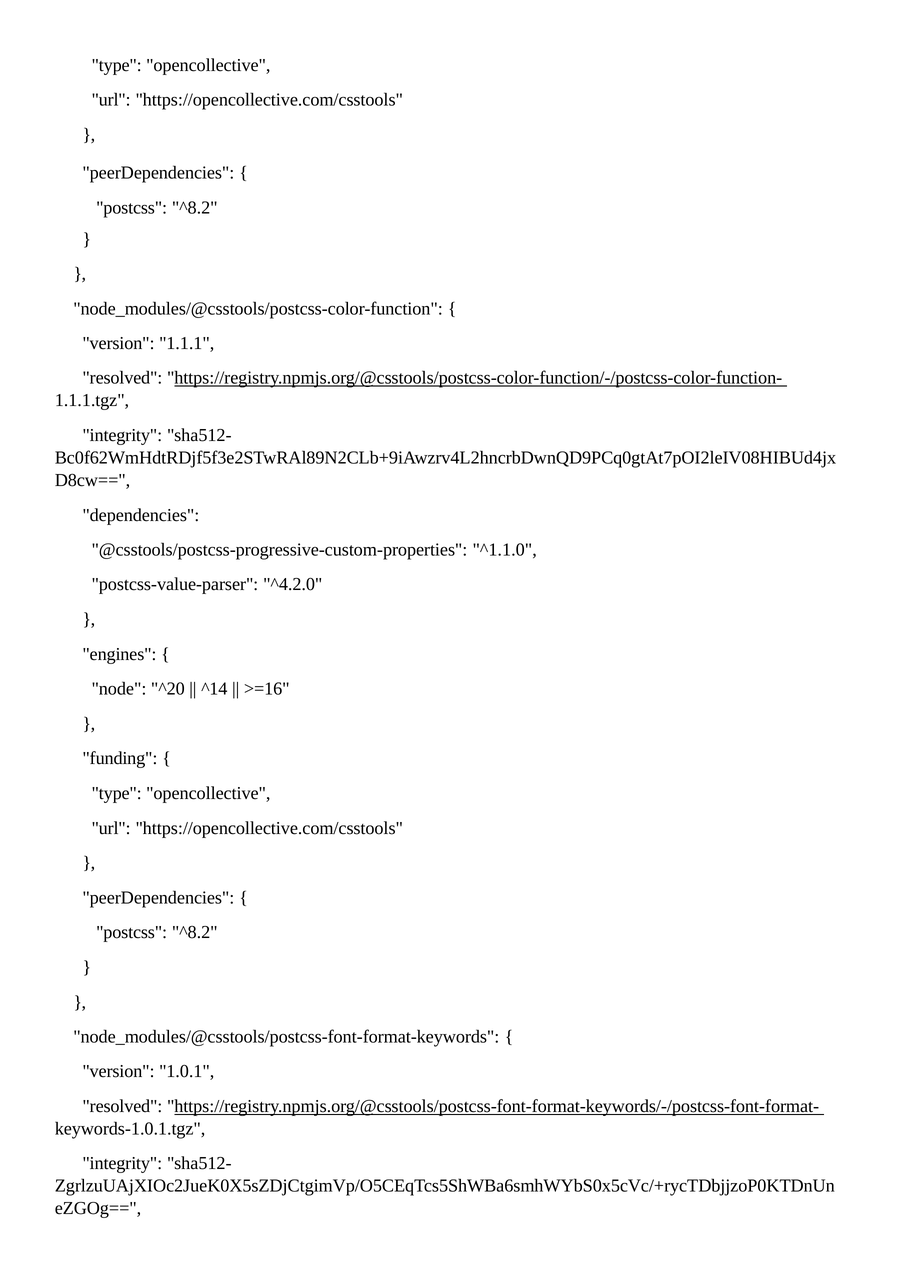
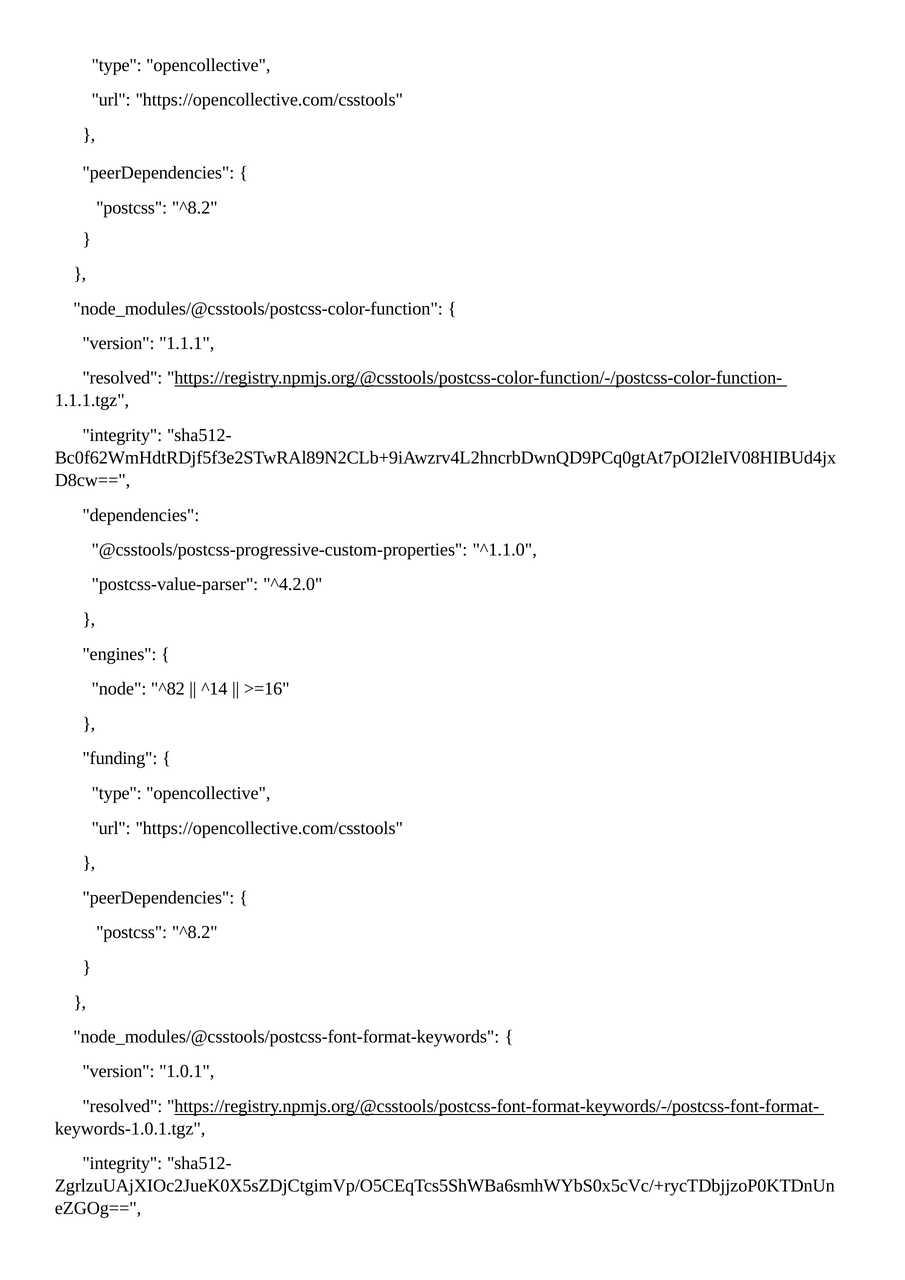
^20: ^20 -> ^82 (168, 689)
